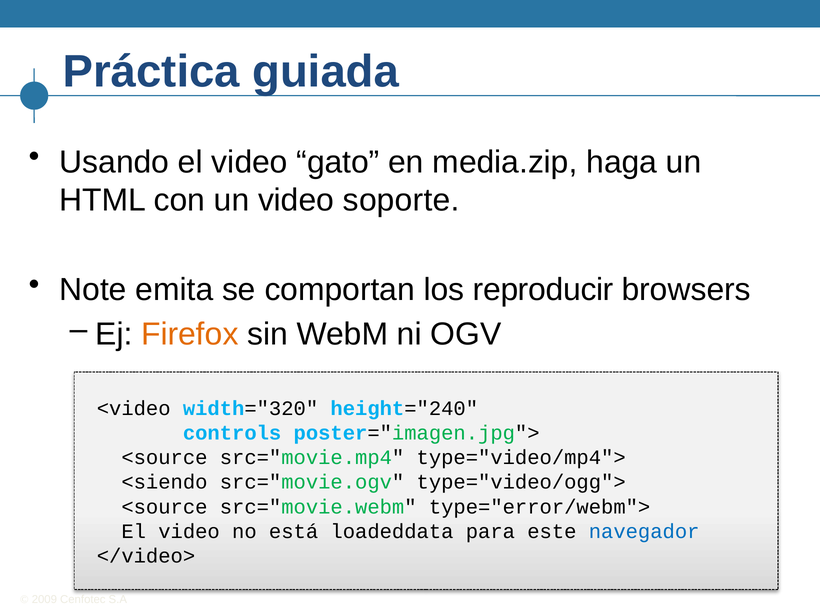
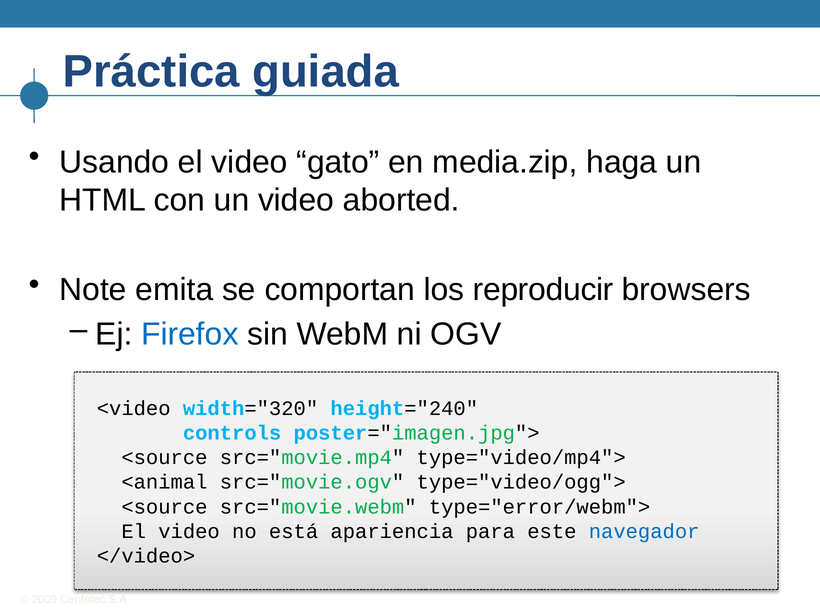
soporte: soporte -> aborted (401, 200)
Firefox colour: orange -> blue (190, 334)
<siendo: <siendo -> <animal (164, 482)
loadeddata: loadeddata -> apariencia (392, 531)
